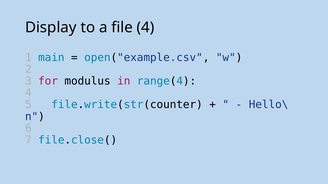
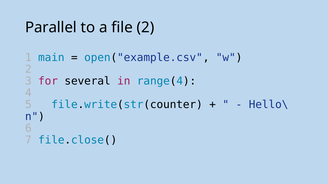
Display: Display -> Parallel (51, 28)
file 4: 4 -> 2 (145, 28)
modulus: modulus -> several (88, 81)
